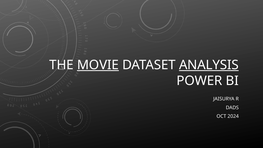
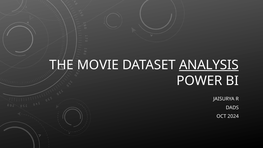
MOVIE underline: present -> none (98, 65)
